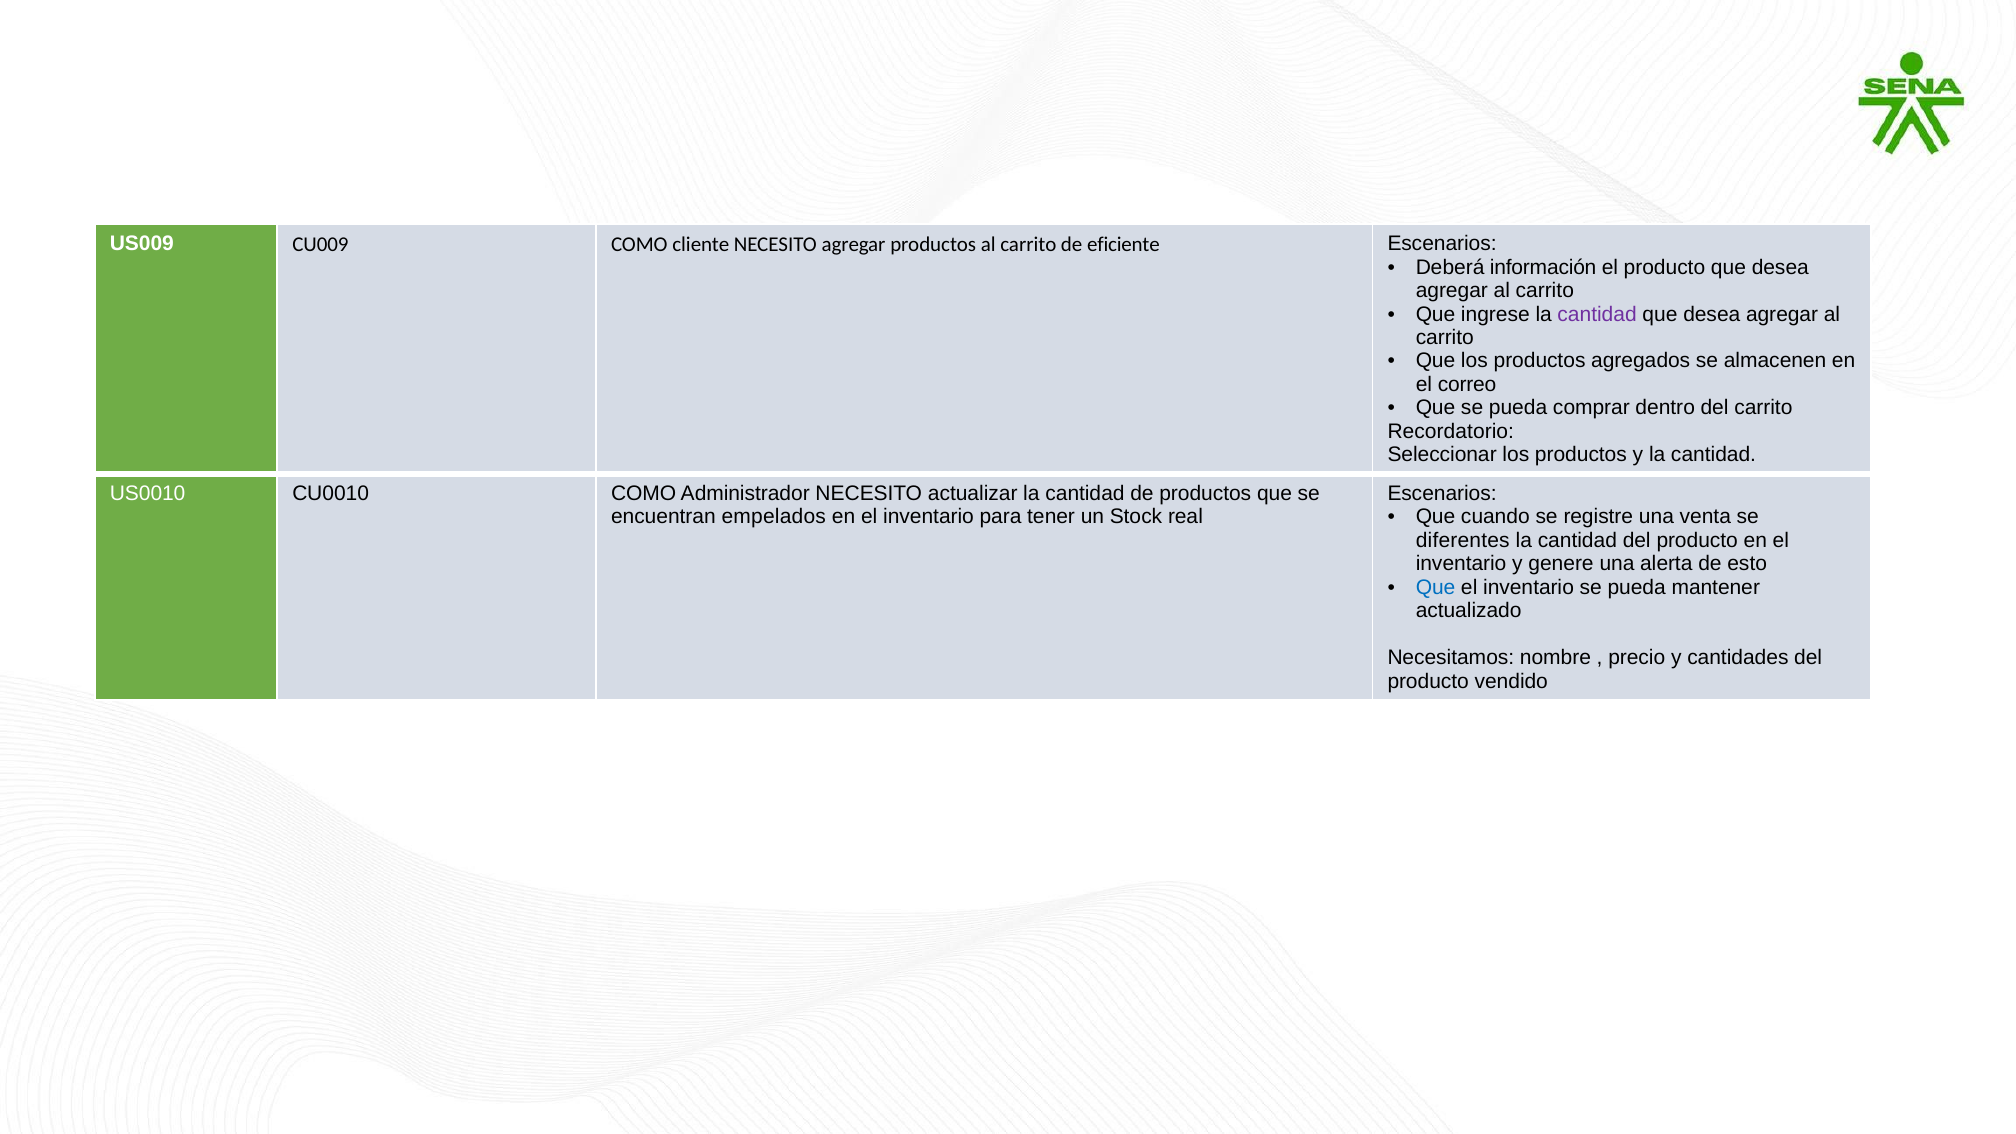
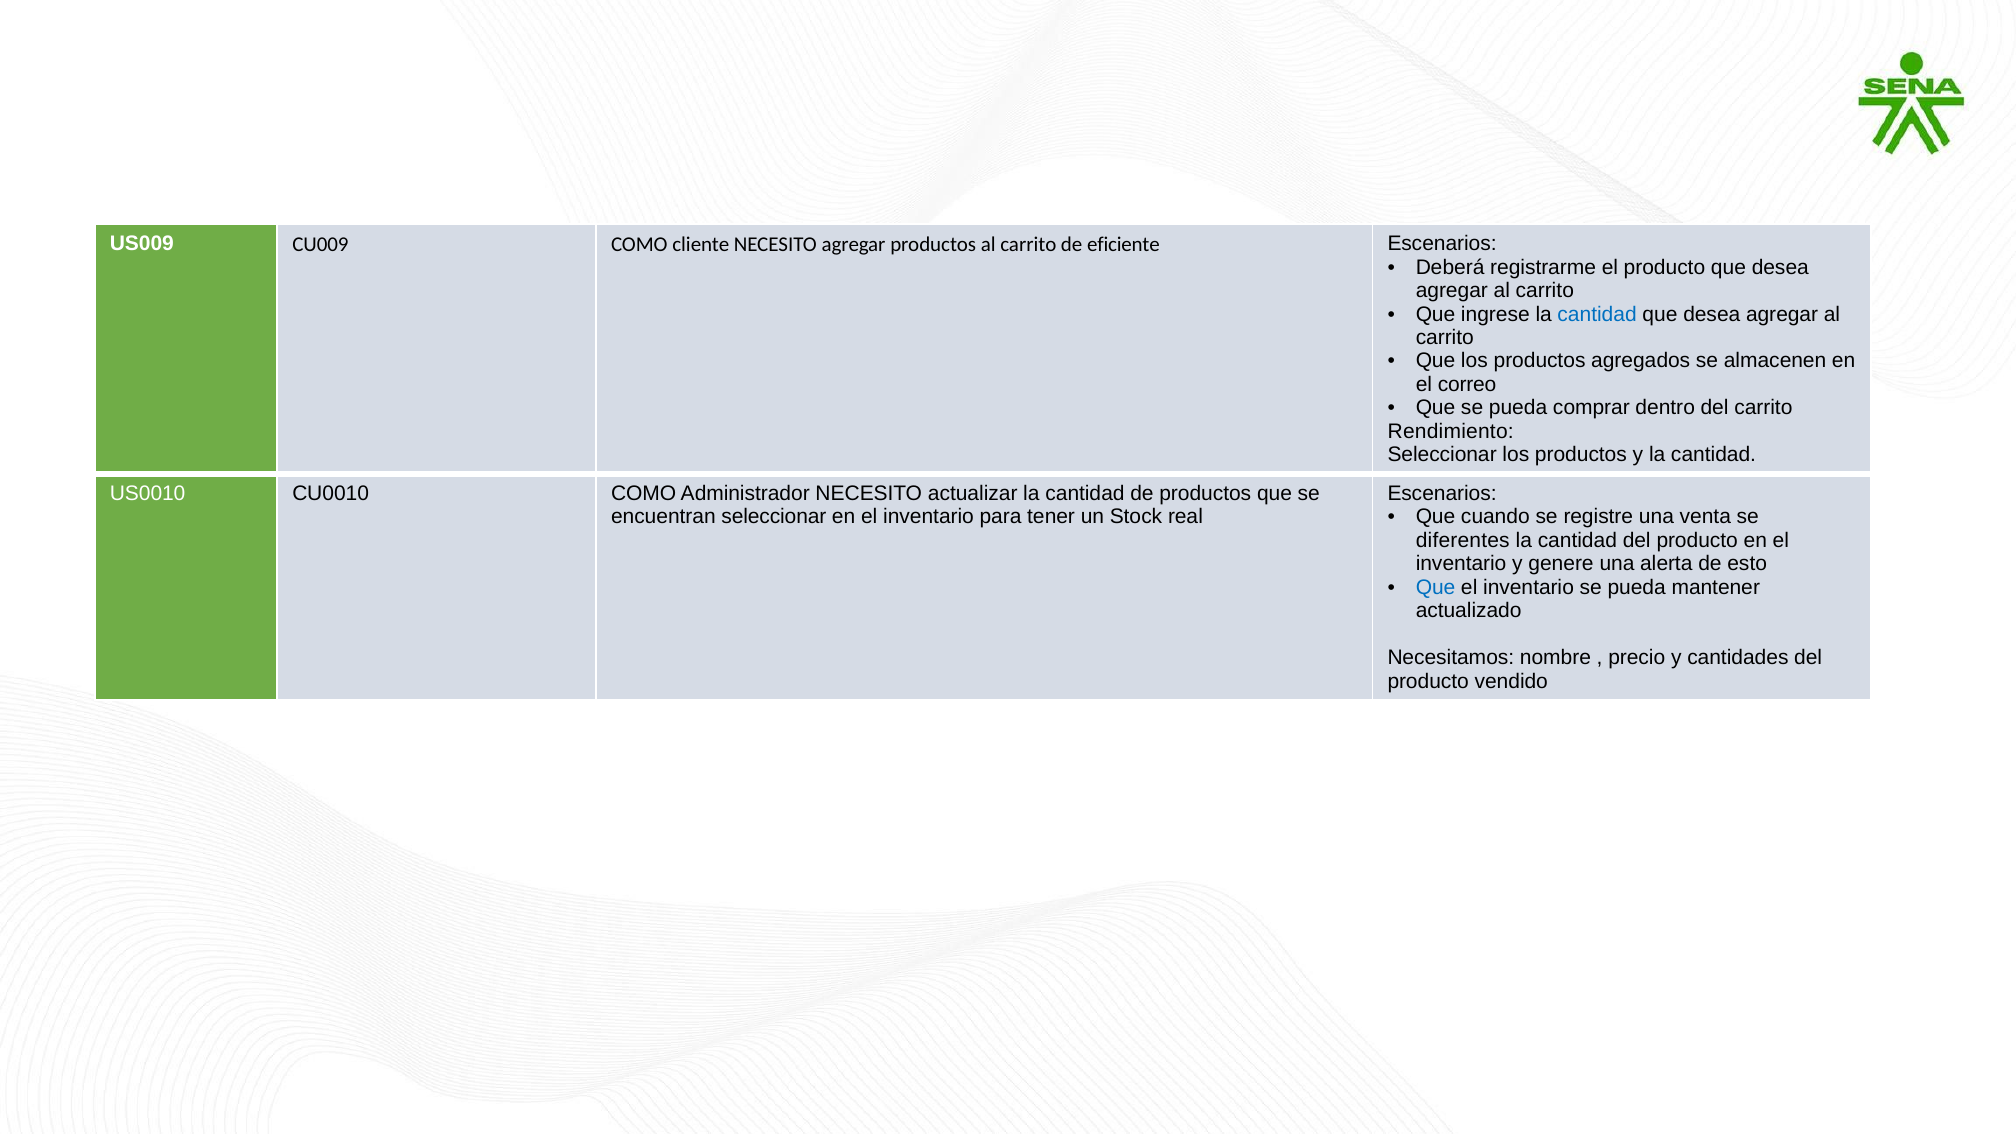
información: información -> registrarme (1543, 267)
cantidad colour: purple -> blue (1597, 314)
Recordatorio: Recordatorio -> Rendimiento (1451, 431)
encuentran empelados: empelados -> seleccionar (774, 517)
